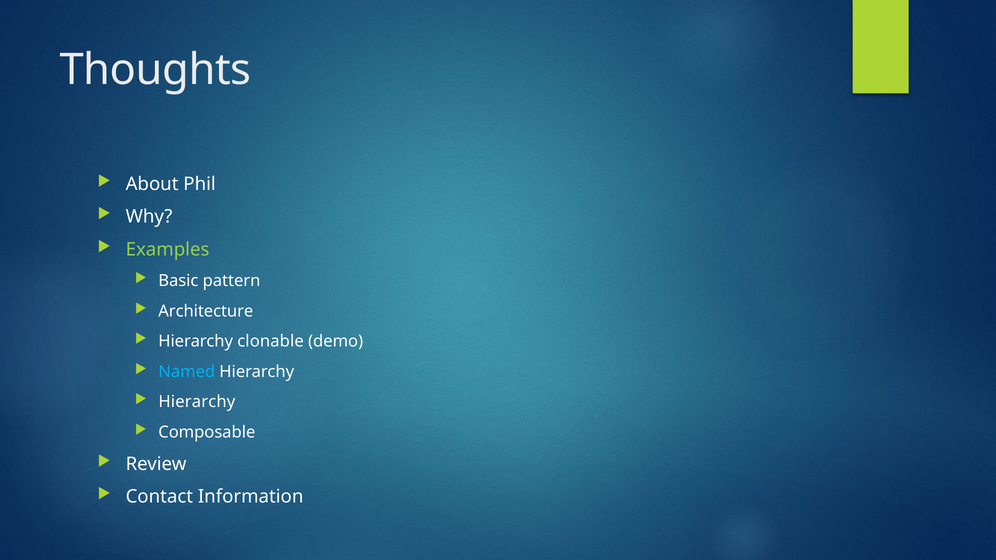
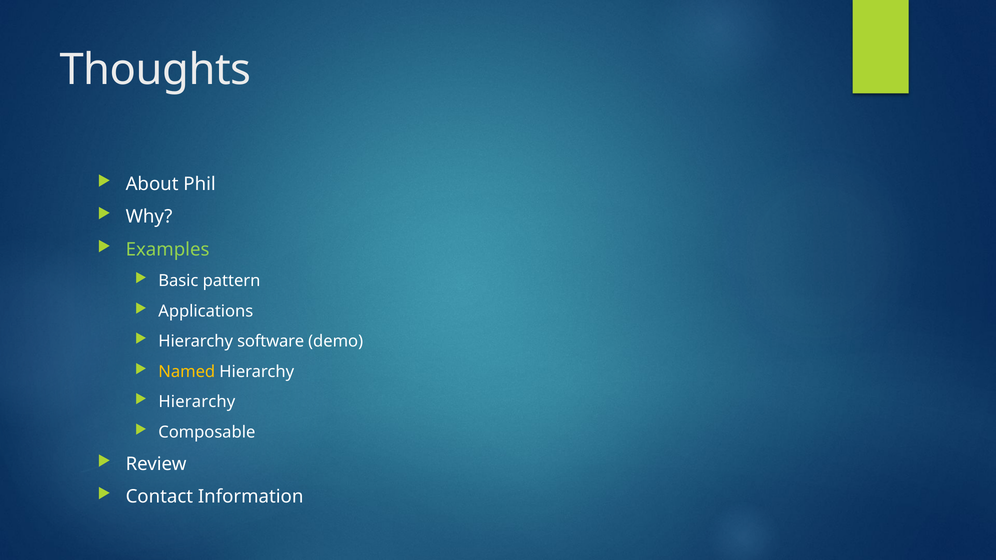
Architecture: Architecture -> Applications (206, 311)
clonable: clonable -> software (271, 342)
Named colour: light blue -> yellow (187, 372)
